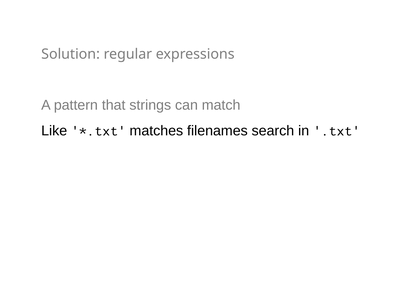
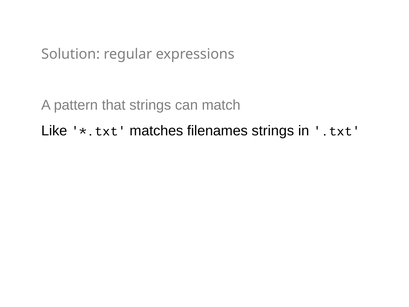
filenames search: search -> strings (273, 131)
